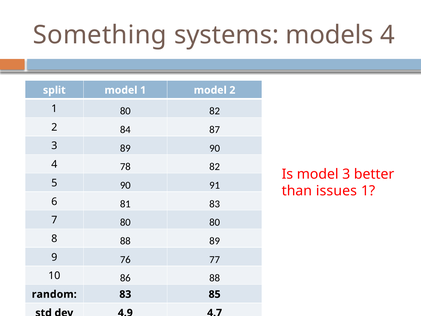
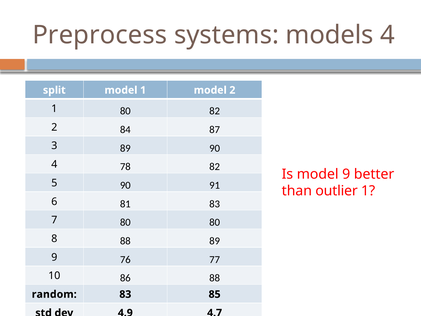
Something: Something -> Preprocess (100, 35)
model 3: 3 -> 9 (346, 174)
issues: issues -> outlier (337, 191)
